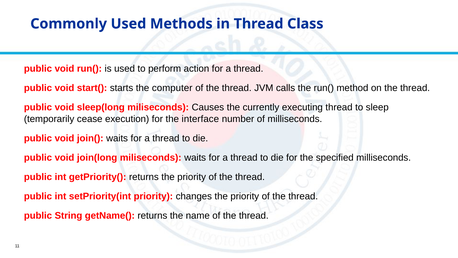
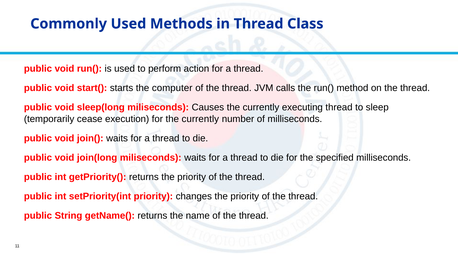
for the interface: interface -> currently (200, 119)
